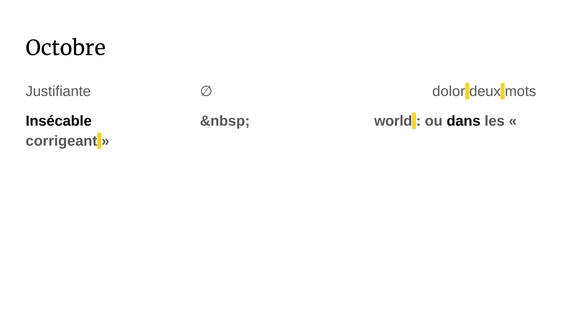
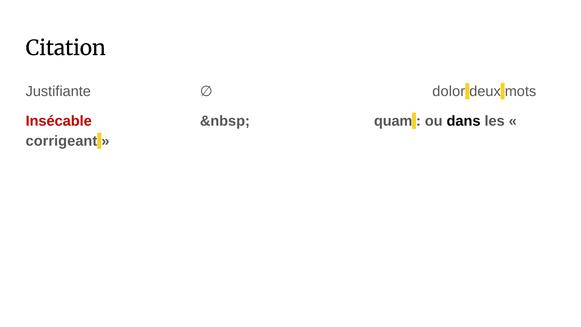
Octobre: Octobre -> Citation (66, 48)
Insécable colour: black -> red (59, 121)
world: world -> quam (393, 121)
